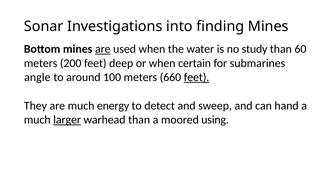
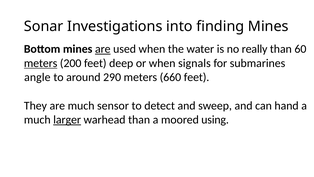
study: study -> really (255, 49)
meters underline: none -> present (41, 63)
certain: certain -> signals (194, 63)
100: 100 -> 290 (112, 77)
feet underline: present -> none (197, 77)
energy: energy -> sensor (113, 105)
